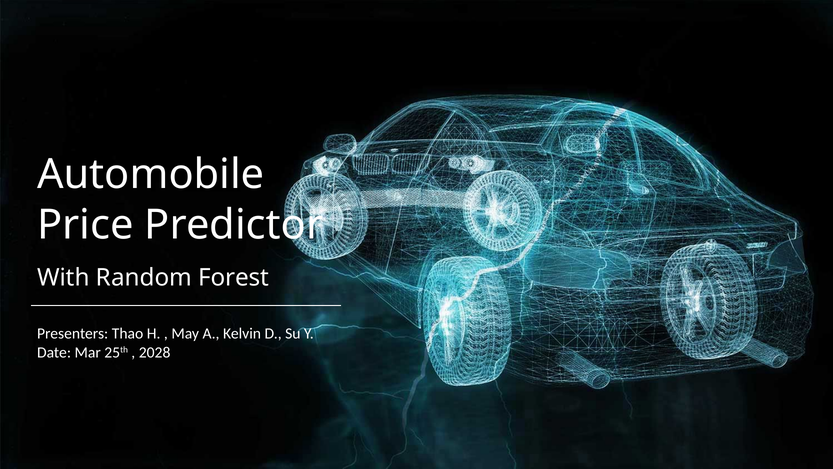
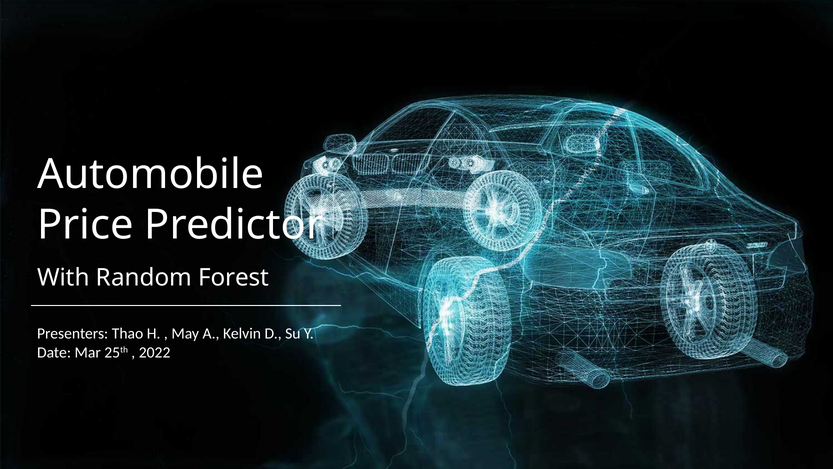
2028: 2028 -> 2022 (155, 352)
